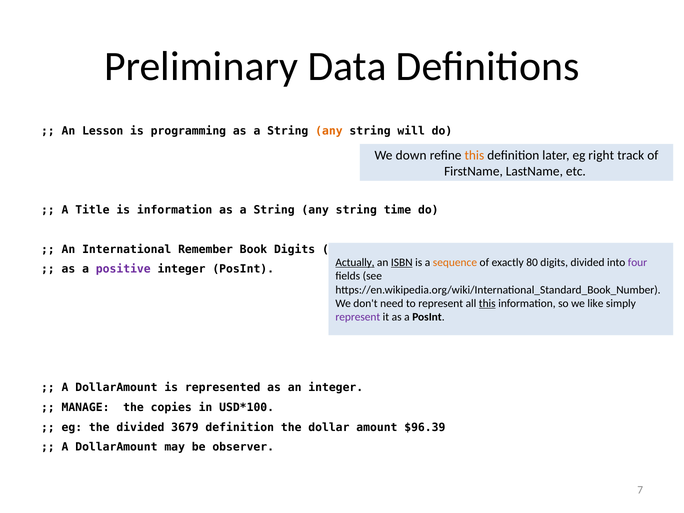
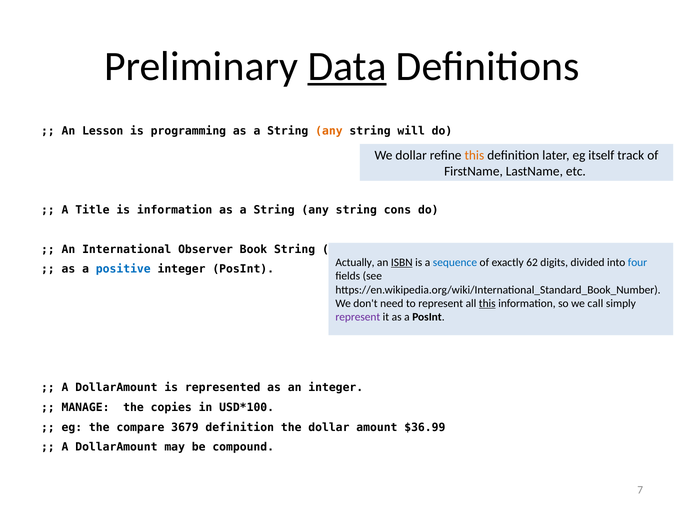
Data underline: none -> present (347, 66)
We down: down -> dollar (411, 155)
right: right -> itself (601, 155)
time: time -> cons (397, 210)
Remember: Remember -> Observer (206, 249)
Book Digits: Digits -> String (295, 249)
Actually underline: present -> none (355, 262)
sequence colour: orange -> blue (455, 262)
80: 80 -> 62 (532, 262)
four colour: purple -> blue (637, 262)
positive colour: purple -> blue (123, 269)
like: like -> call (595, 303)
the divided: divided -> compare (140, 427)
$96.39: $96.39 -> $36.99 (425, 427)
observer: observer -> compound (243, 447)
